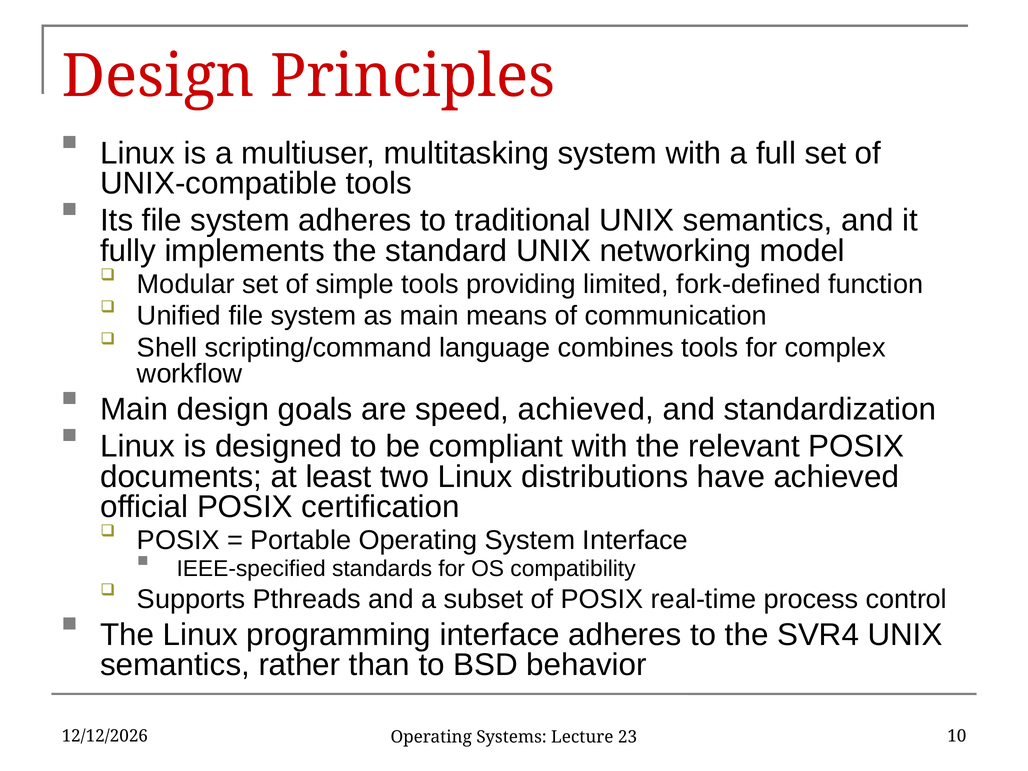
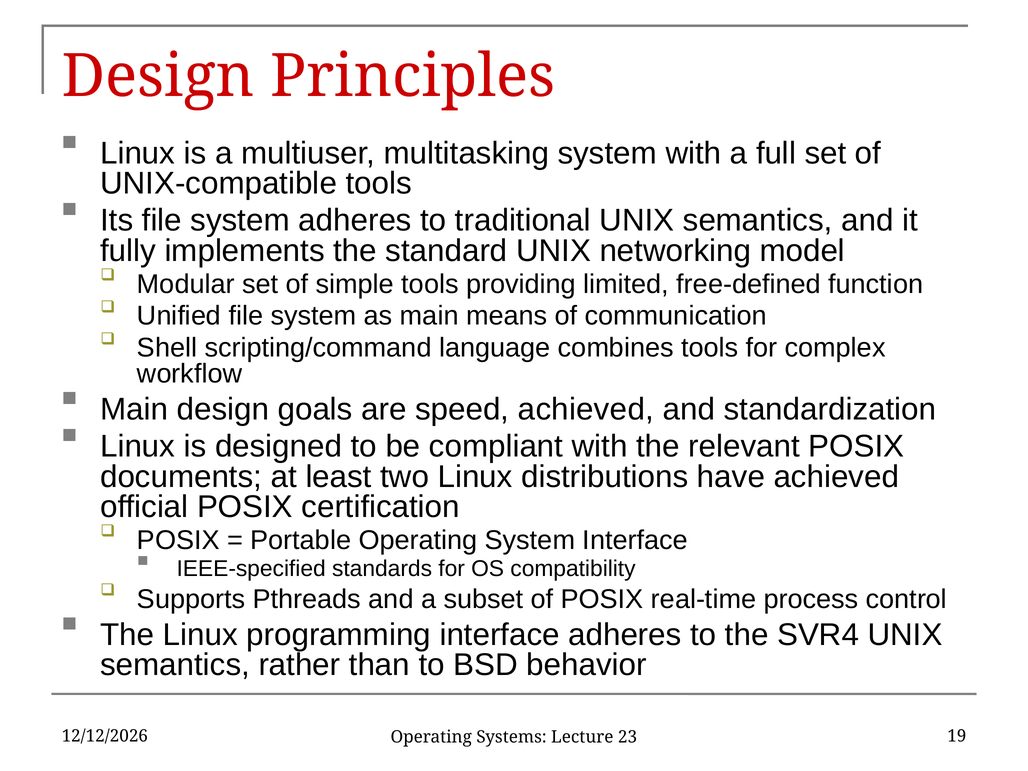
fork-defined: fork-defined -> free-defined (749, 284)
10: 10 -> 19 (957, 736)
